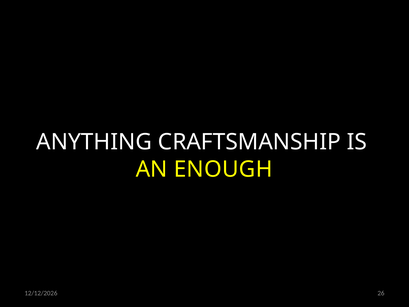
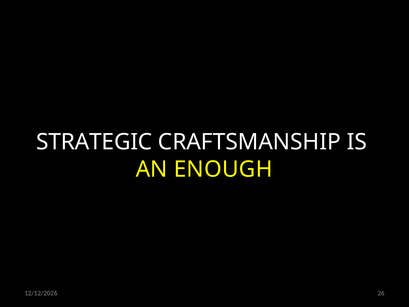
ANYTHING: ANYTHING -> STRATEGIC (94, 142)
